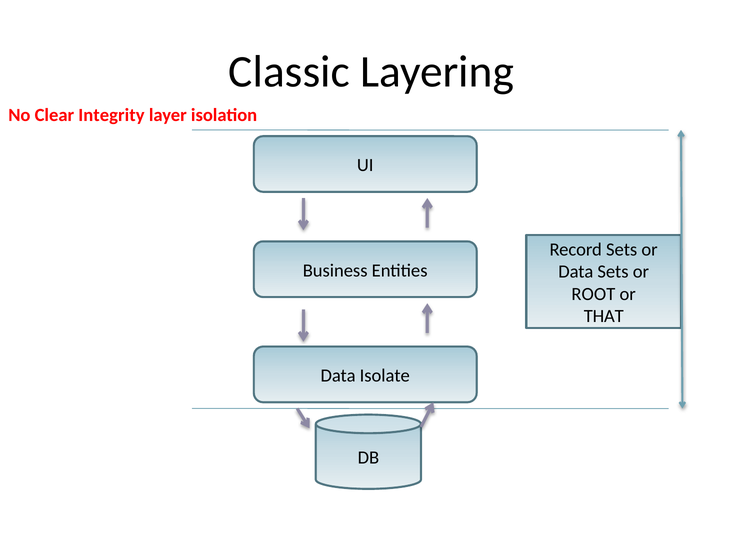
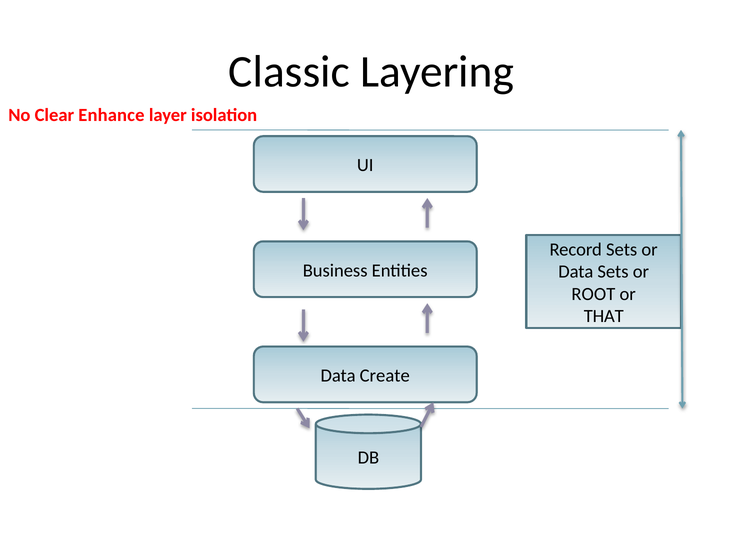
Integrity: Integrity -> Enhance (111, 115)
Isolate: Isolate -> Create (385, 376)
